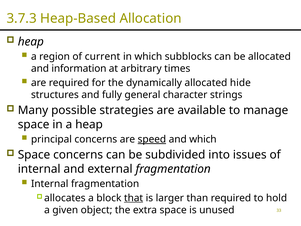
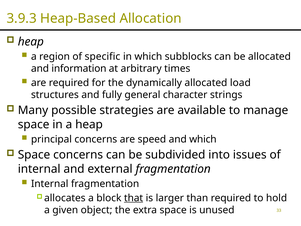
3.7.3: 3.7.3 -> 3.9.3 (22, 18)
current: current -> specific (102, 57)
hide: hide -> load (240, 83)
speed underline: present -> none (152, 139)
